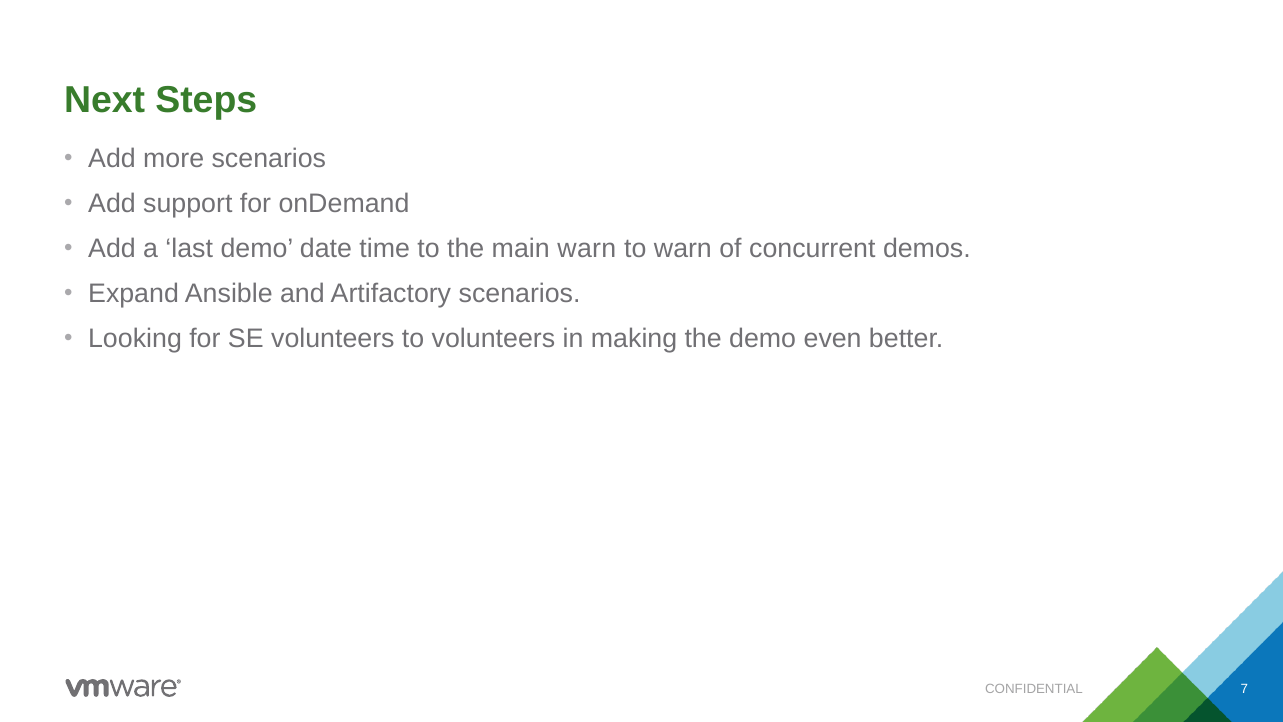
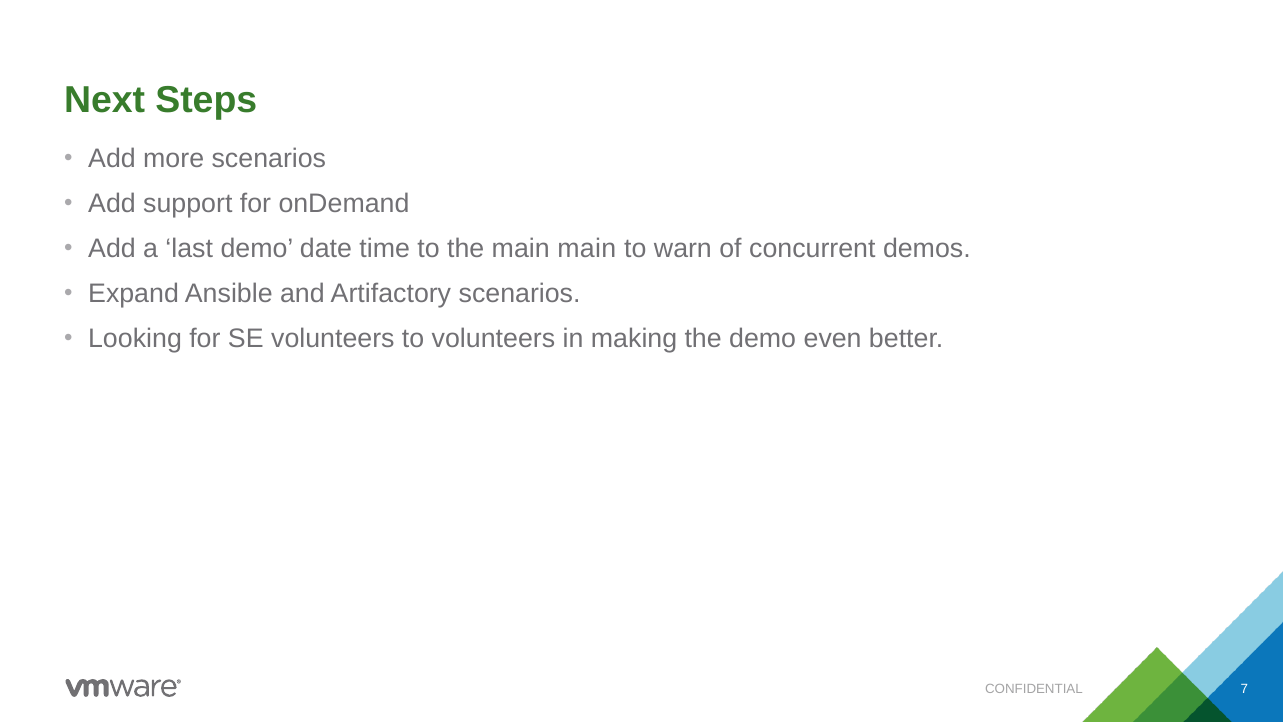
main warn: warn -> main (587, 248)
